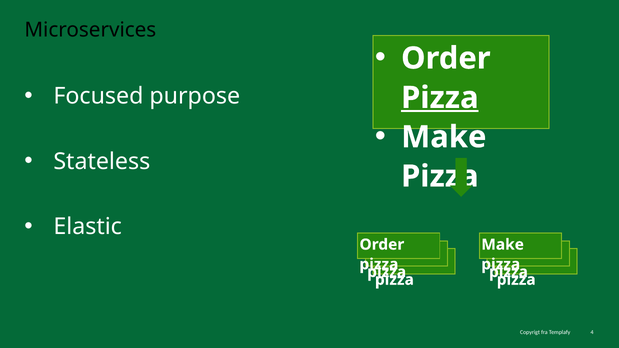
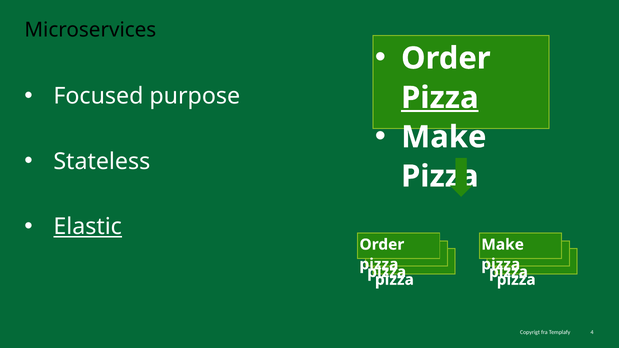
Elastic underline: none -> present (88, 227)
